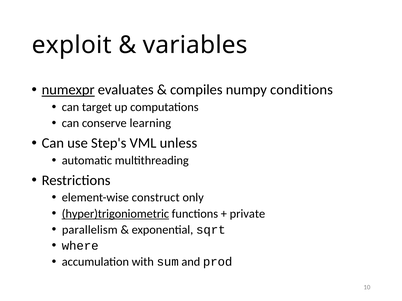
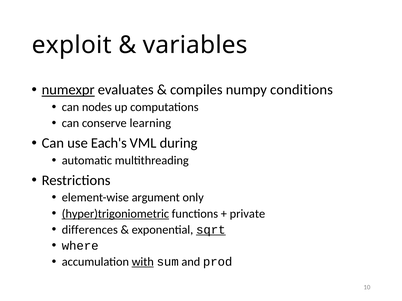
target: target -> nodes (97, 107)
Step's: Step's -> Each's (109, 143)
unless: unless -> during (179, 143)
construct: construct -> argument (156, 198)
parallelism: parallelism -> differences (90, 230)
sqrt underline: none -> present (211, 230)
with underline: none -> present (143, 262)
